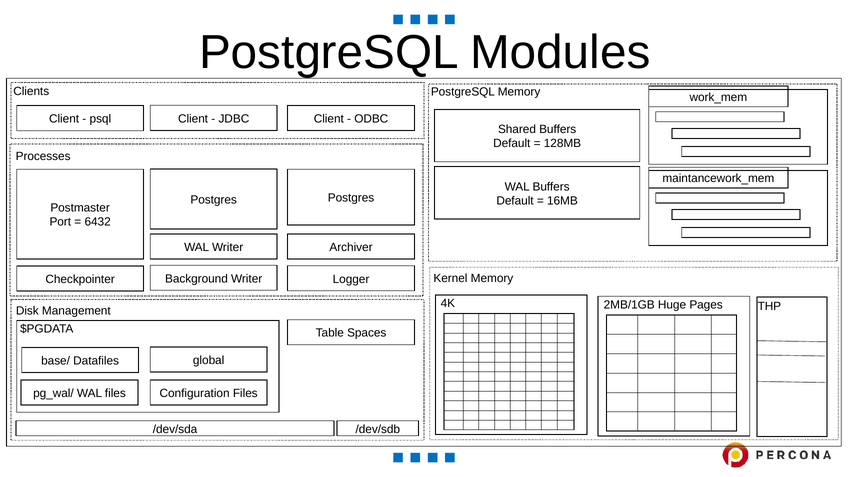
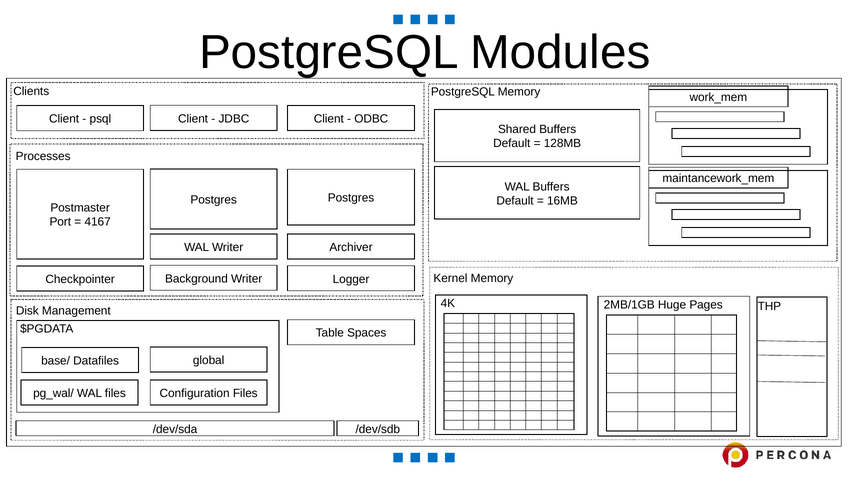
6432: 6432 -> 4167 (98, 222)
